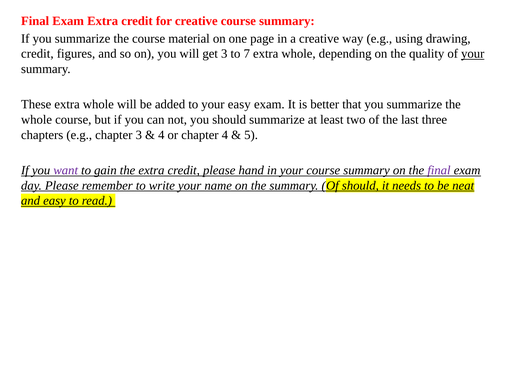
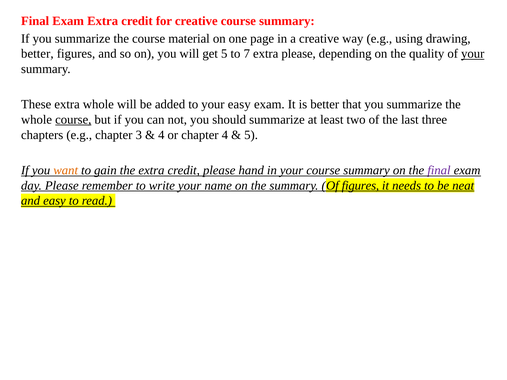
credit: credit -> better (37, 54)
get 3: 3 -> 5 (224, 54)
7 extra whole: whole -> please (299, 54)
course underline: none -> present (73, 120)
want colour: purple -> orange (66, 170)
Of should: should -> figures (360, 186)
